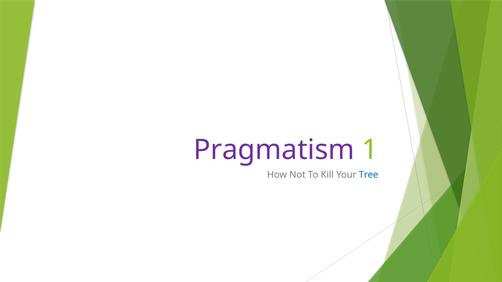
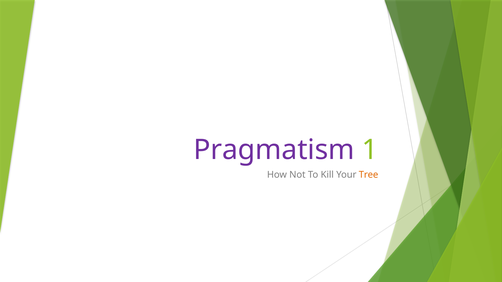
Tree colour: blue -> orange (369, 175)
